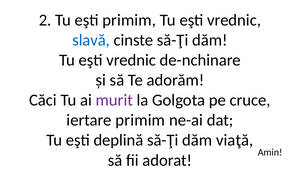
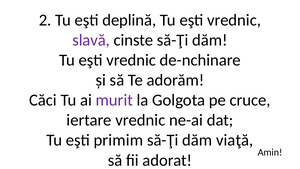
eşti primim: primim -> deplină (129, 20)
slavă colour: blue -> purple (91, 40)
iertare primim: primim -> vrednic (140, 120)
deplină: deplină -> primim (118, 140)
